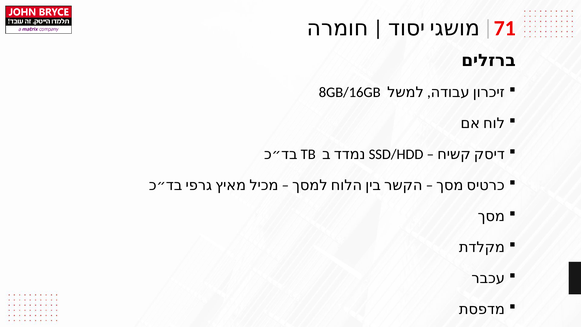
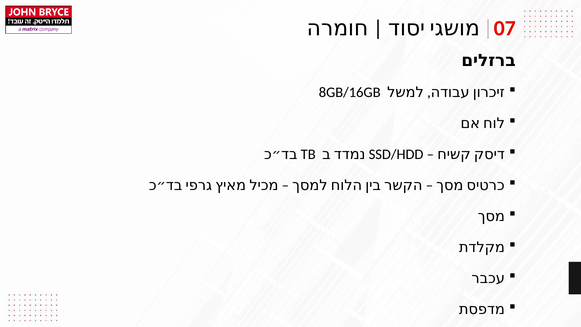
71: 71 -> 07 (505, 28)
